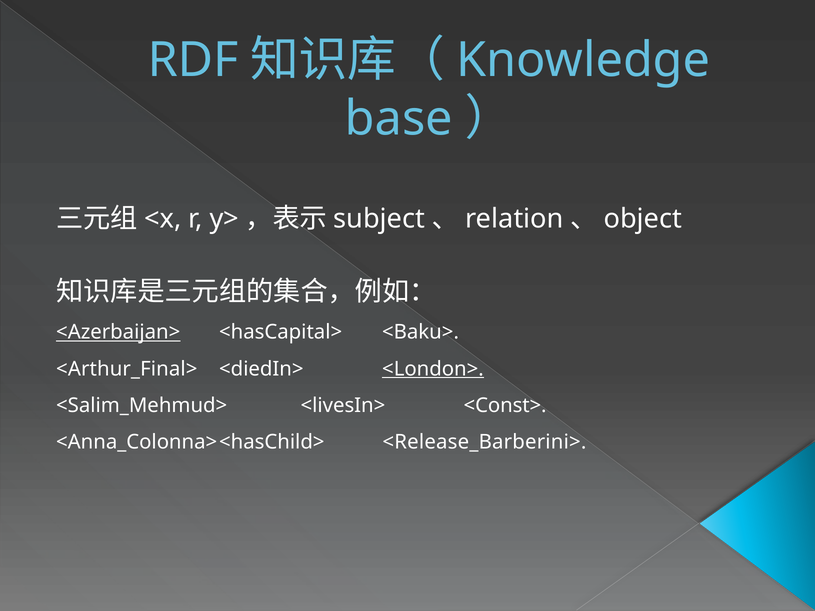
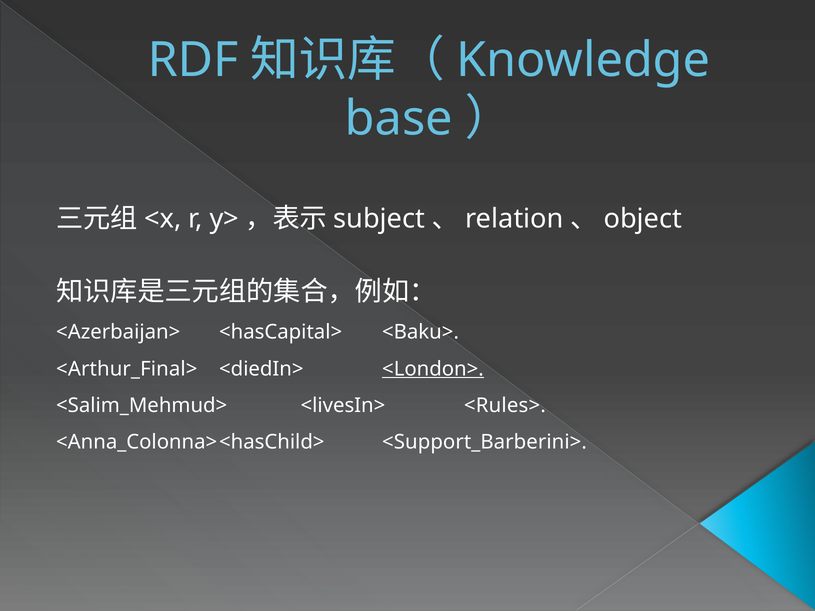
<Azerbaijan> underline: present -> none (118, 332)
<Const>: <Const> -> <Rules> (505, 406)
<Release_Barberini>: <Release_Barberini> -> <Support_Barberini> (485, 442)
